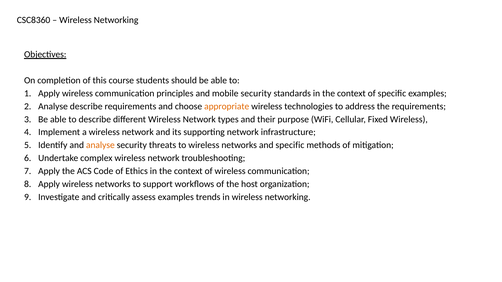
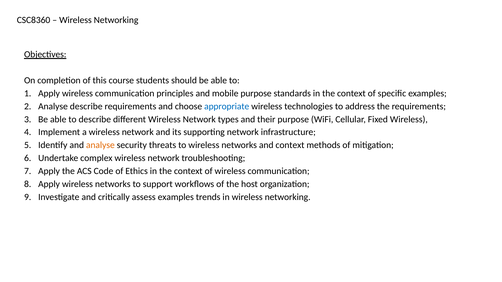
mobile security: security -> purpose (256, 93)
appropriate colour: orange -> blue (227, 106)
and specific: specific -> context (290, 145)
